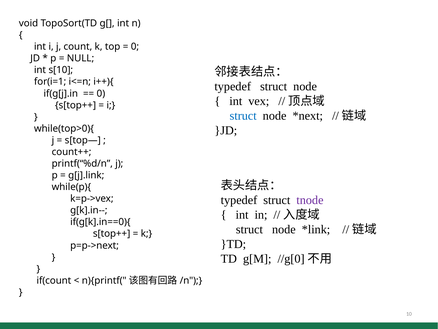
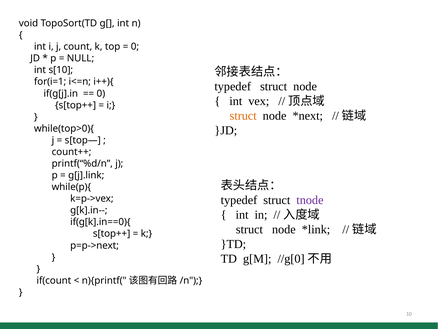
struct colour: blue -> orange (243, 116)
